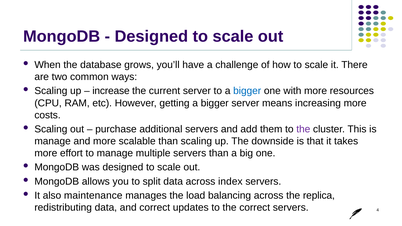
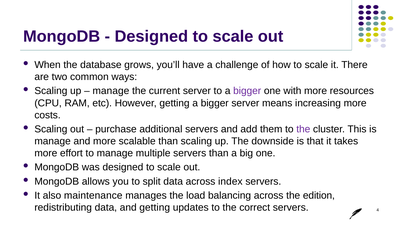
increase: increase -> manage (111, 91)
bigger colour: blue -> purple (247, 91)
replica: replica -> edition (319, 196)
and correct: correct -> getting (155, 208)
